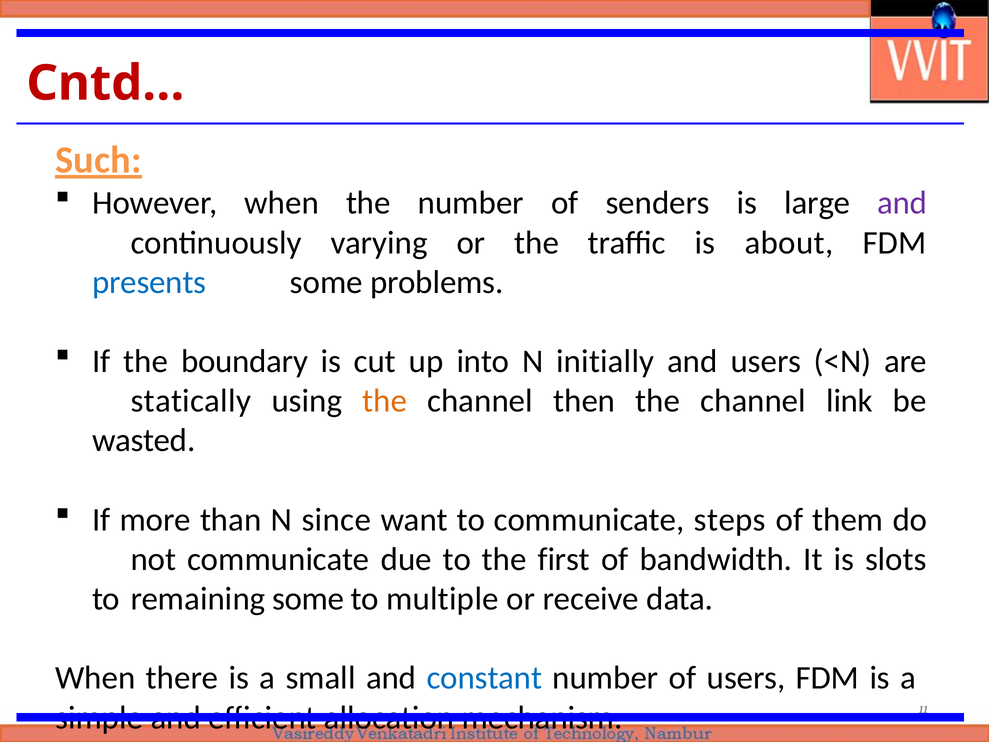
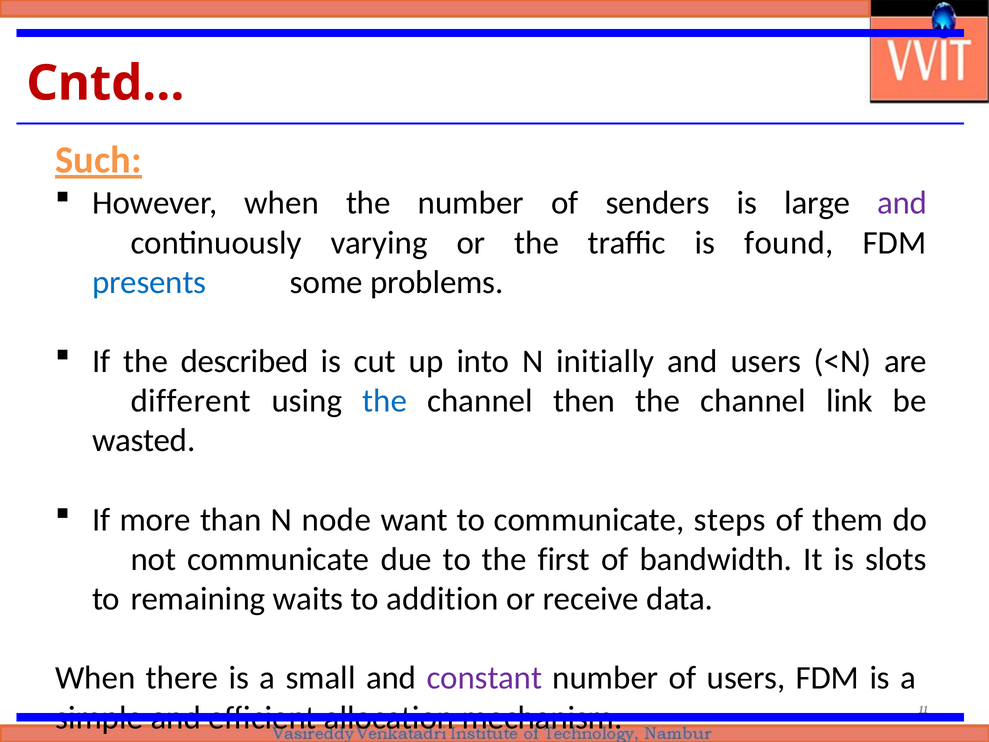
about: about -> found (789, 243)
boundary: boundary -> described (245, 361)
statically: statically -> different (191, 401)
the colour: orange -> blue (385, 401)
since: since -> node (336, 520)
remaining some: some -> waits (308, 599)
multiple: multiple -> addition (442, 599)
constant colour: blue -> purple (484, 678)
